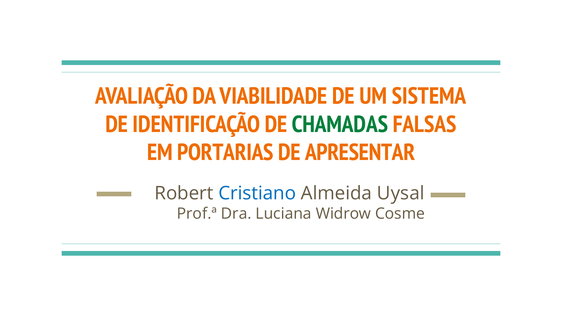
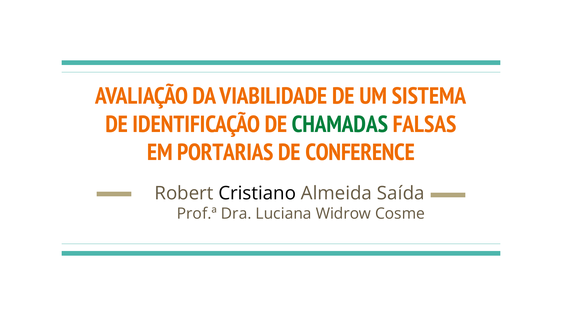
APRESENTAR: APRESENTAR -> CONFERENCE (360, 152)
Cristiano colour: blue -> black (257, 193)
Uysal: Uysal -> Saída (401, 193)
